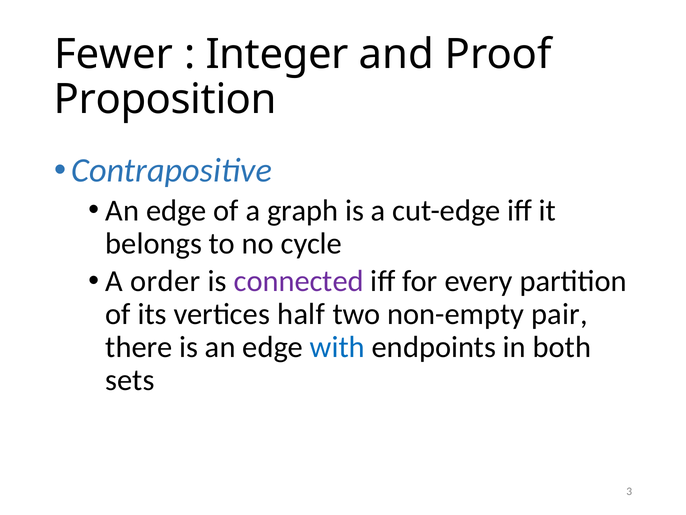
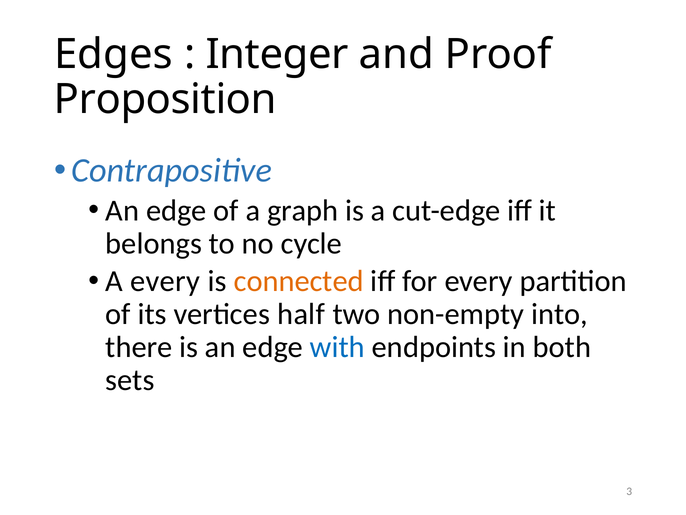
Fewer: Fewer -> Edges (114, 54)
A order: order -> every (165, 281)
connected colour: purple -> orange (299, 281)
pair: pair -> into (560, 314)
